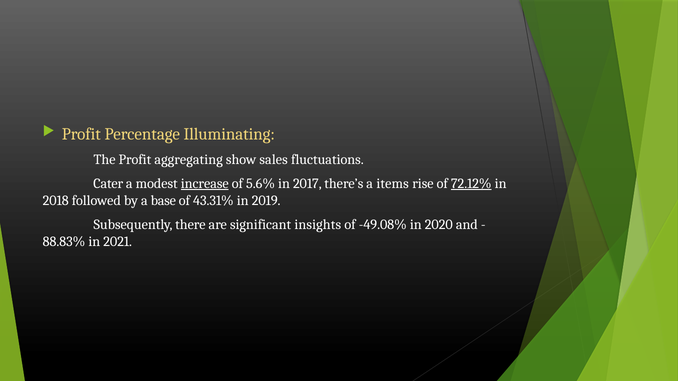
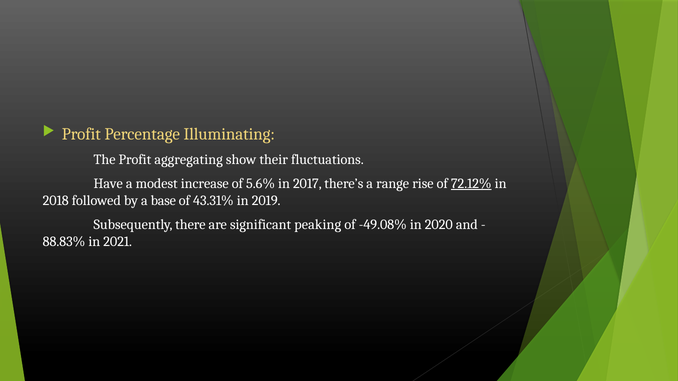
sales: sales -> their (274, 160)
Cater: Cater -> Have (108, 184)
increase underline: present -> none (205, 184)
items: items -> range (393, 184)
insights: insights -> peaking (318, 225)
